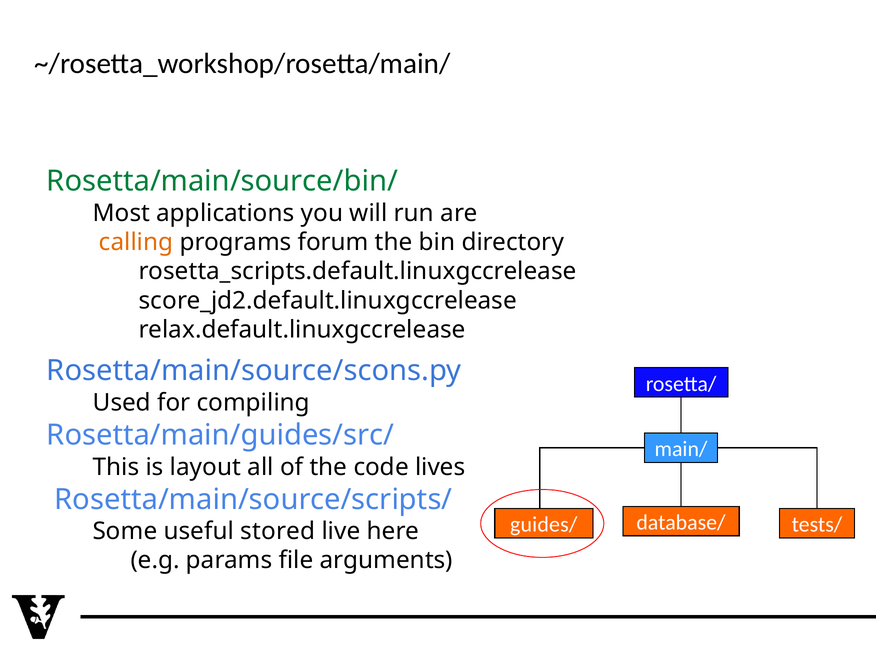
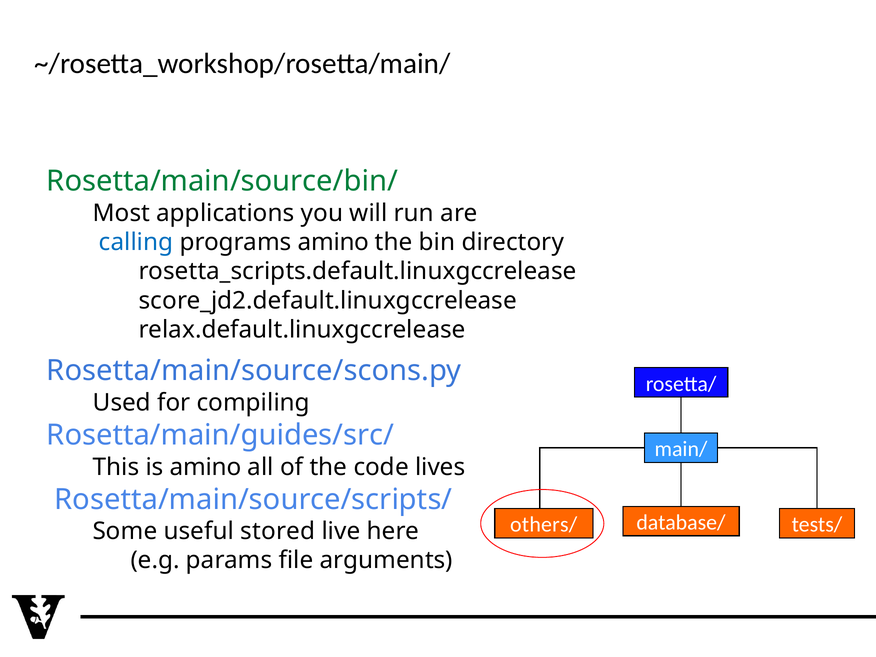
calling colour: orange -> blue (136, 242)
programs forum: forum -> amino (333, 242)
is layout: layout -> amino (206, 467)
guides/: guides/ -> others/ (544, 525)
